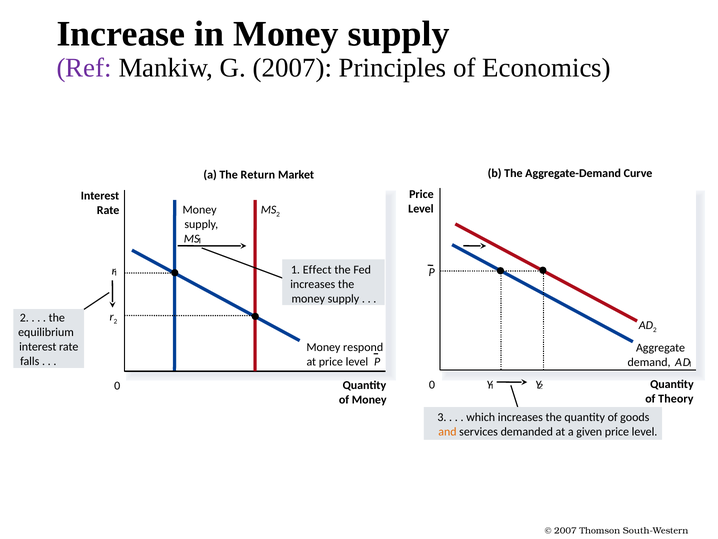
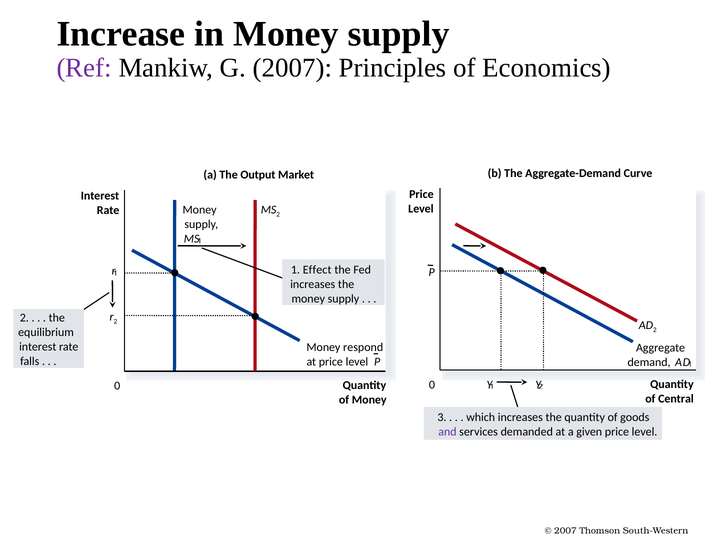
Return: Return -> Output (258, 175)
Theory: Theory -> Central (676, 398)
and colour: orange -> purple (447, 432)
